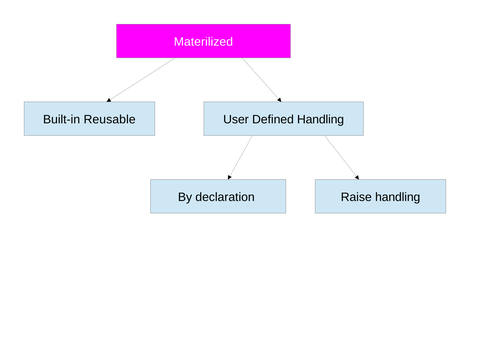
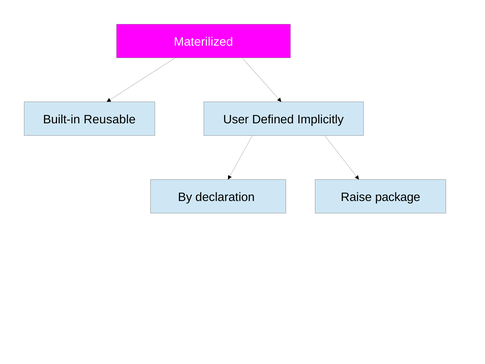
Defined Handling: Handling -> Implicitly (320, 119)
Raise handling: handling -> package (398, 197)
